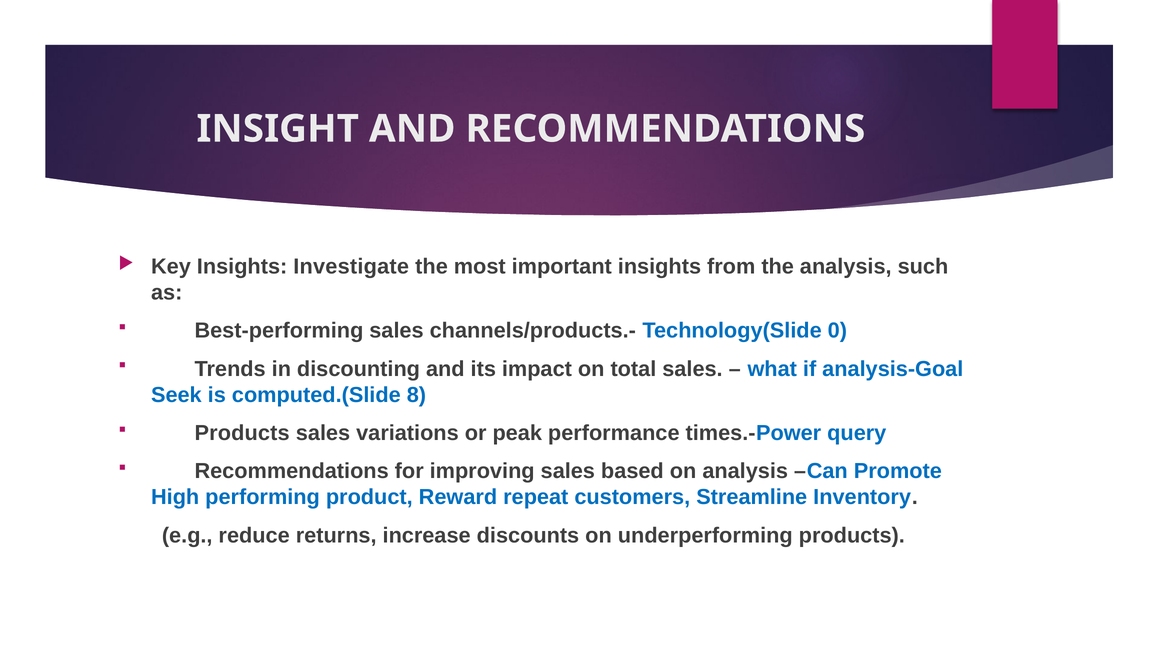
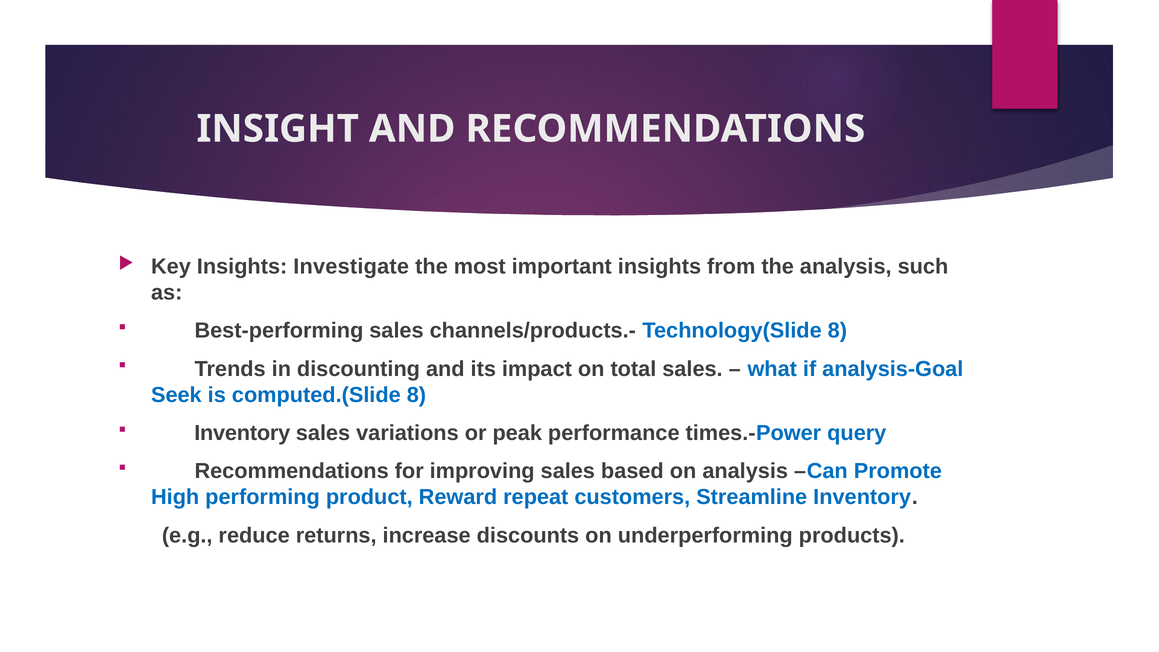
Technology(Slide 0: 0 -> 8 (837, 331)
Products: Products -> Inventory (242, 433)
